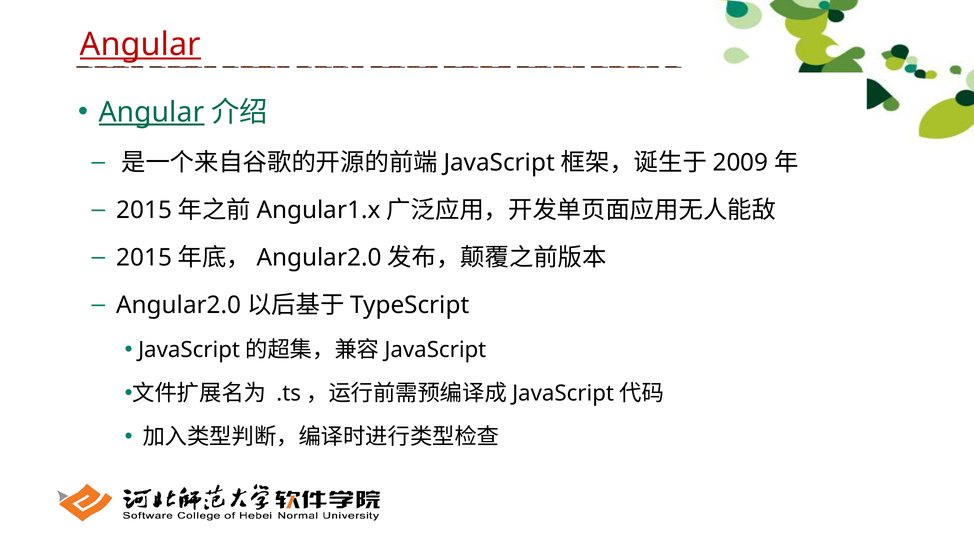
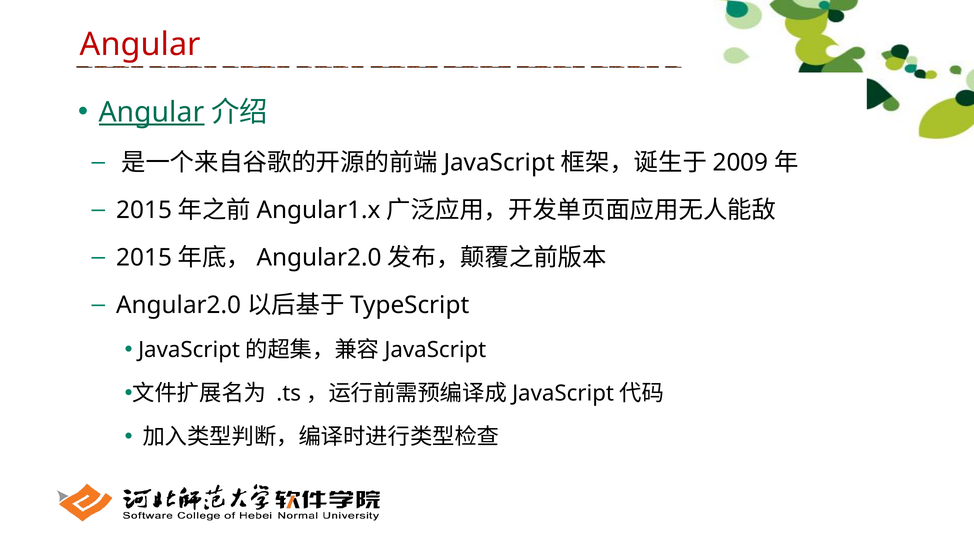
Angular underline: present -> none (140, 44)
